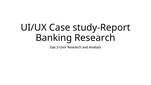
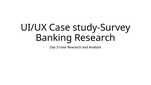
study-Report: study-Report -> study-Survey (101, 28)
